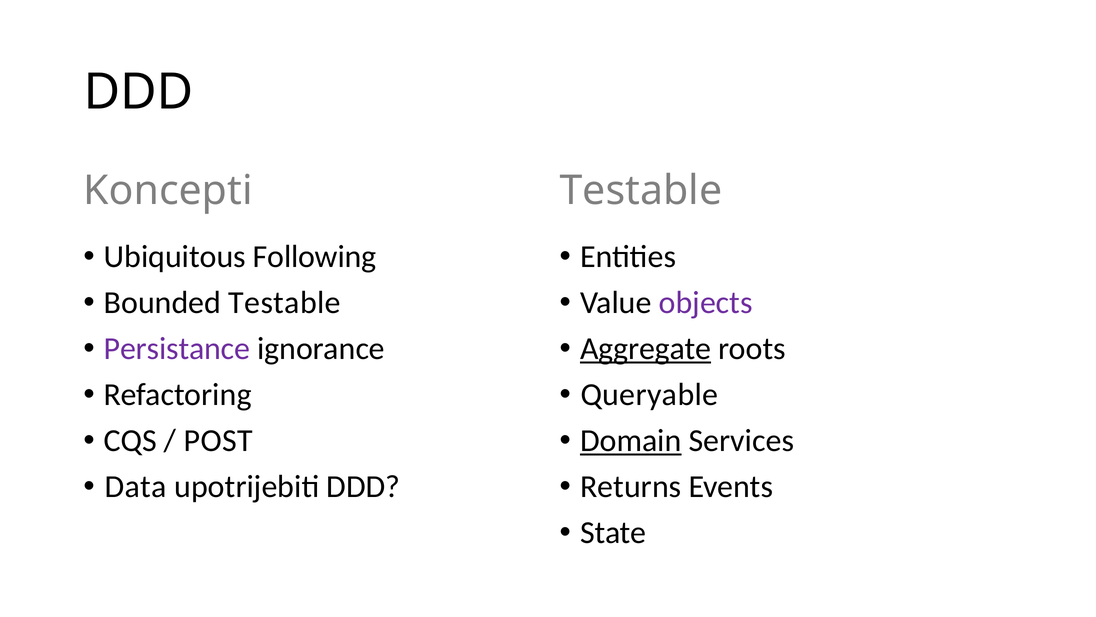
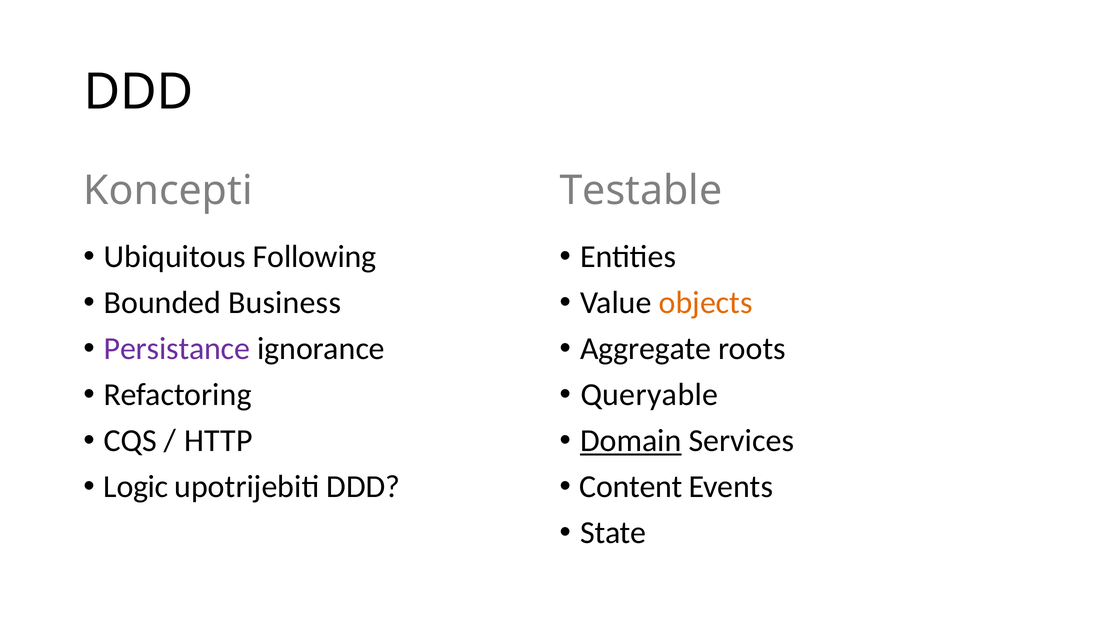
Bounded Testable: Testable -> Business (285, 303)
objects colour: purple -> orange (706, 303)
Aggregate underline: present -> none (646, 349)
POST: POST -> HTTP (218, 440)
Data: Data -> Logic (136, 486)
Returns: Returns -> Content (631, 486)
